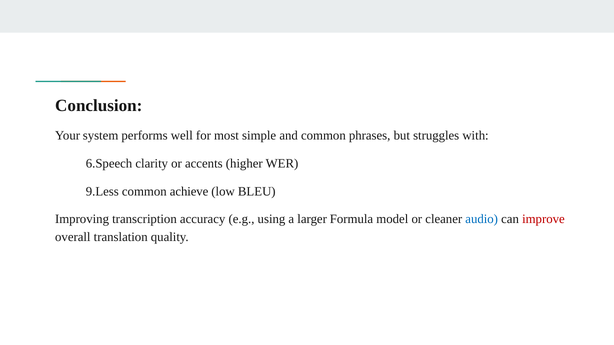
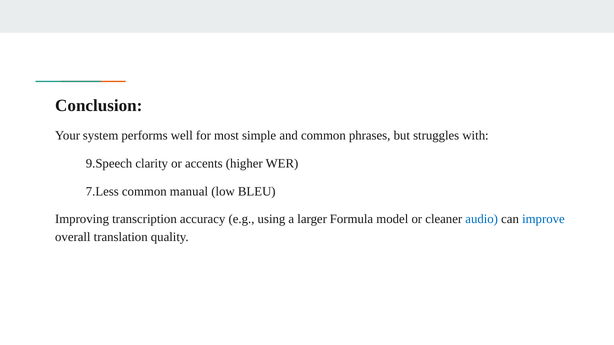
6.Speech: 6.Speech -> 9.Speech (109, 164)
9.Less: 9.Less -> 7.Less (102, 192)
achieve: achieve -> manual (189, 192)
improve colour: red -> blue (543, 219)
